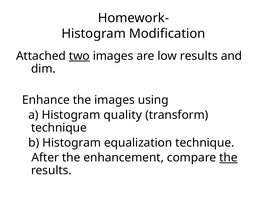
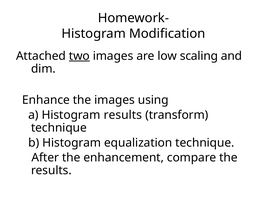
low results: results -> scaling (199, 56)
Histogram quality: quality -> results (123, 115)
the underline: present -> none (228, 158)
